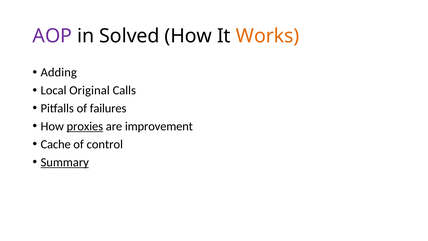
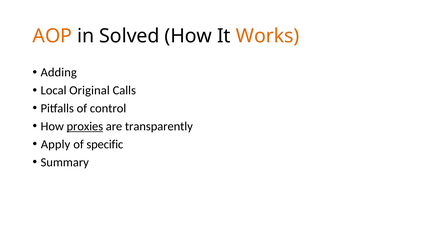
AOP colour: purple -> orange (52, 36)
failures: failures -> control (108, 108)
improvement: improvement -> transparently (159, 126)
Cache: Cache -> Apply (56, 144)
control: control -> specific (105, 144)
Summary underline: present -> none (65, 162)
